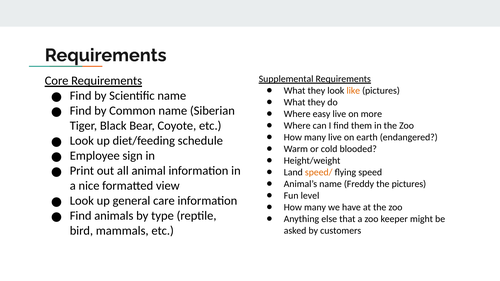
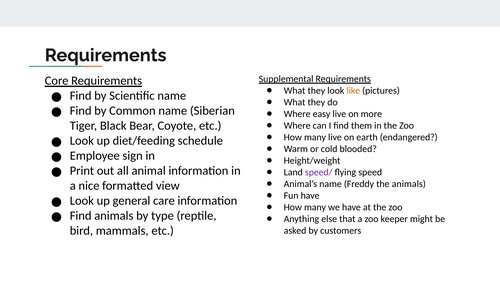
speed/ colour: orange -> purple (319, 172)
the pictures: pictures -> animals (409, 184)
Fun level: level -> have (310, 196)
